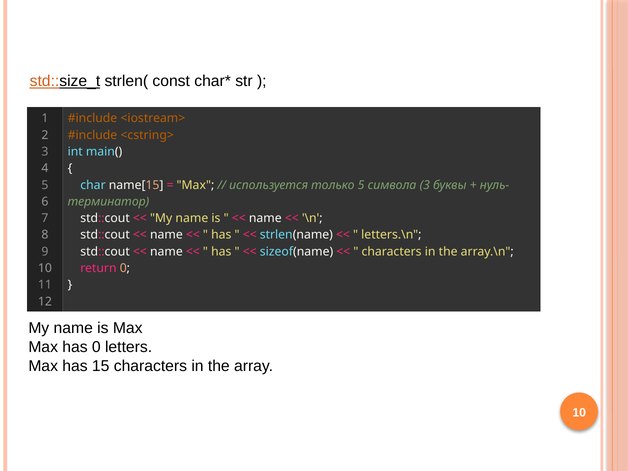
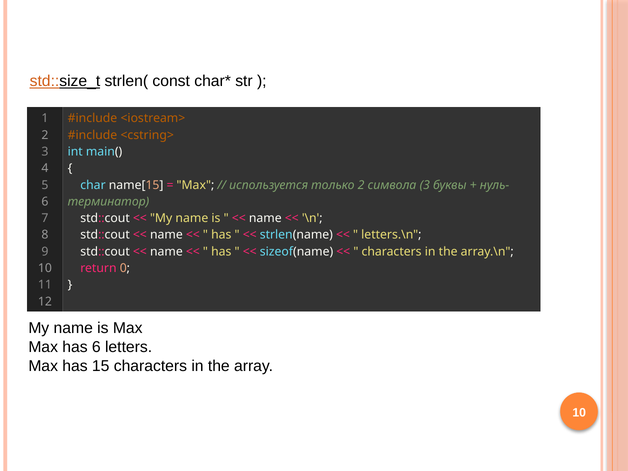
только 5: 5 -> 2 (361, 185)
has 0: 0 -> 6 (96, 347)
